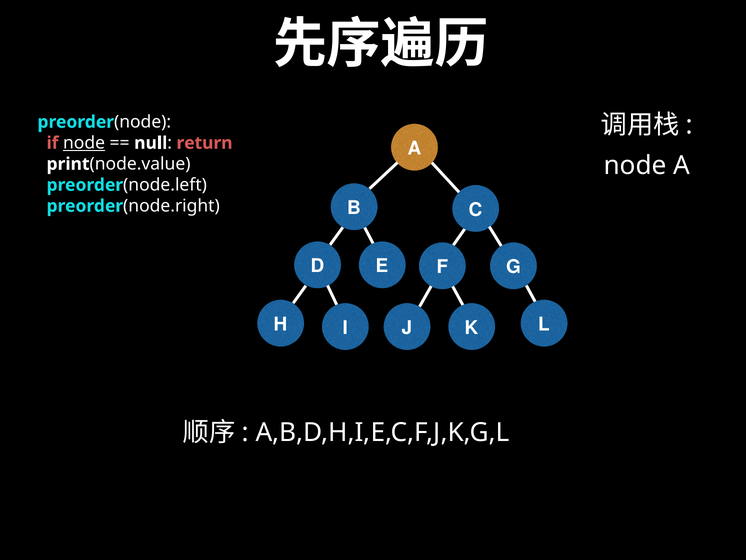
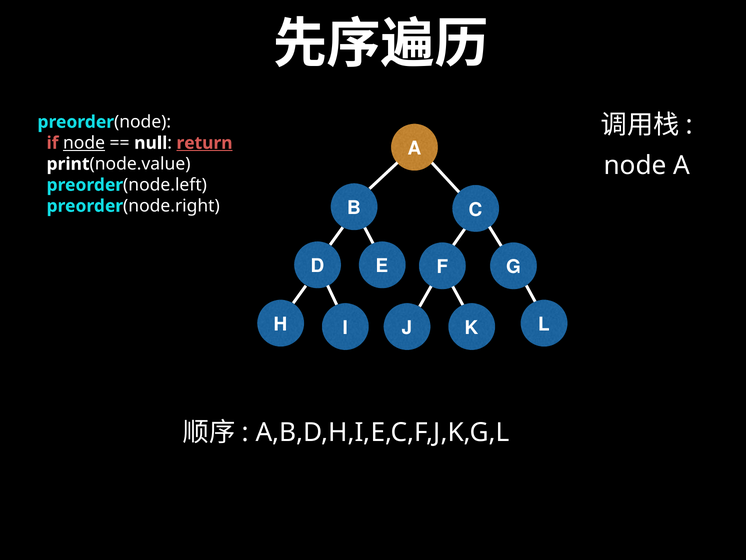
return underline: none -> present (205, 143)
